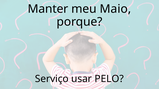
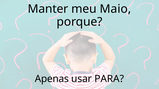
Serviço: Serviço -> Apenas (52, 79)
PELO: PELO -> PARA (109, 79)
